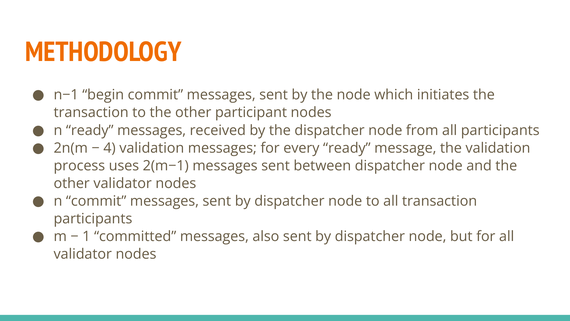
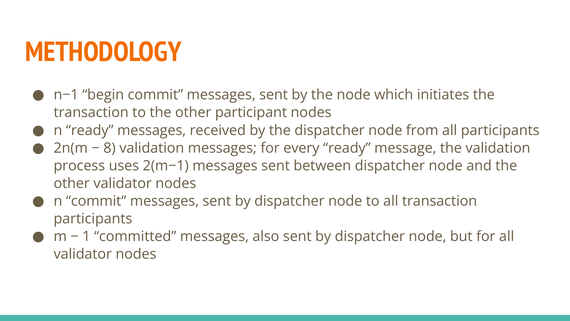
4: 4 -> 8 (110, 148)
